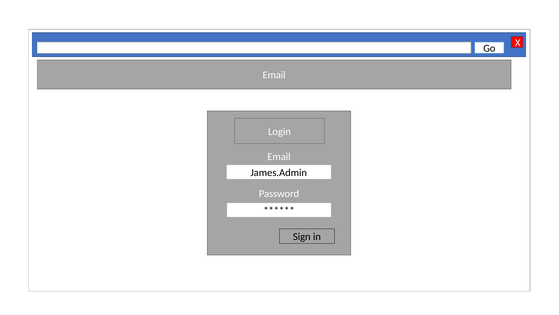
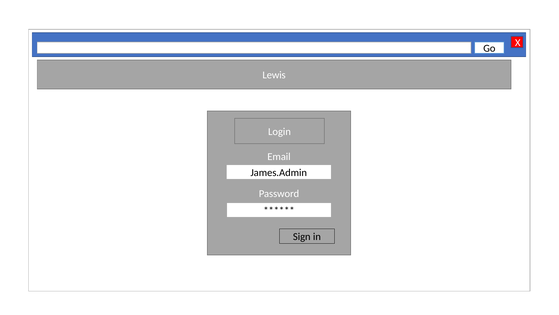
Email: Email -> Lewis (274, 75)
